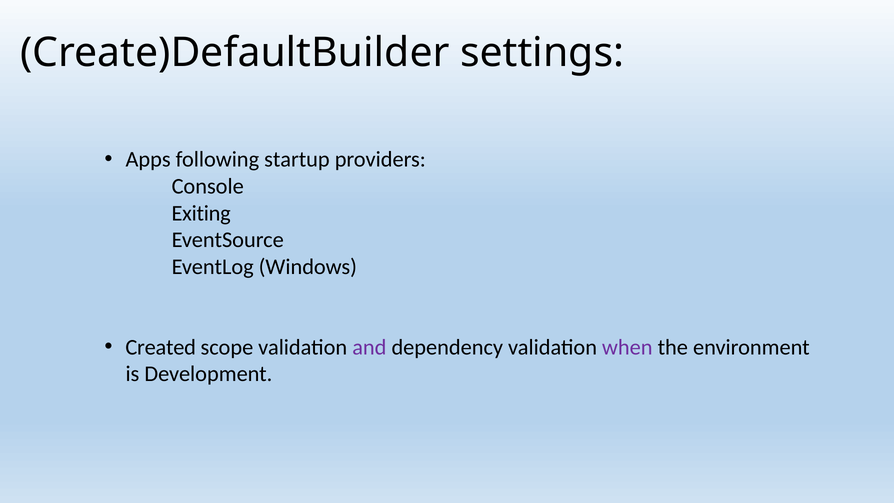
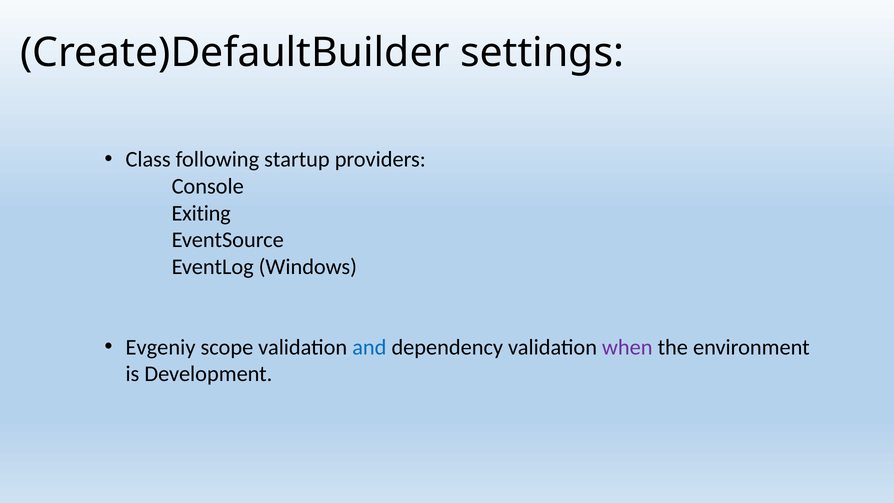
Apps: Apps -> Class (148, 159)
Created: Created -> Evgeniy (161, 347)
and colour: purple -> blue (369, 347)
